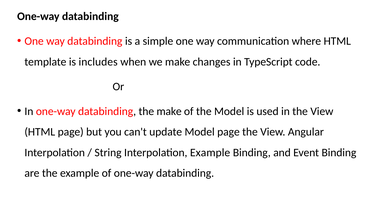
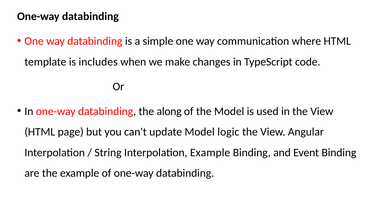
the make: make -> along (169, 111)
Model page: page -> logic (228, 132)
